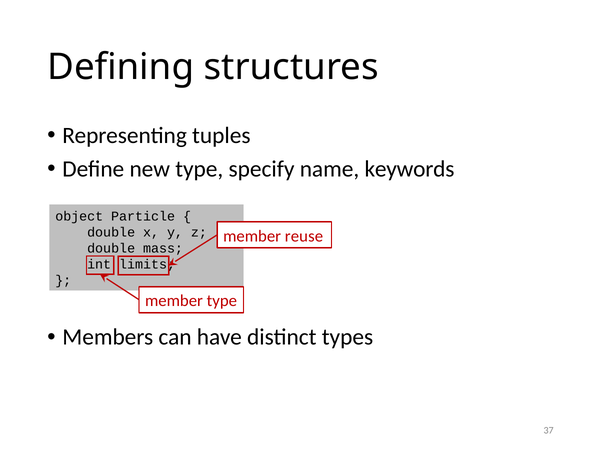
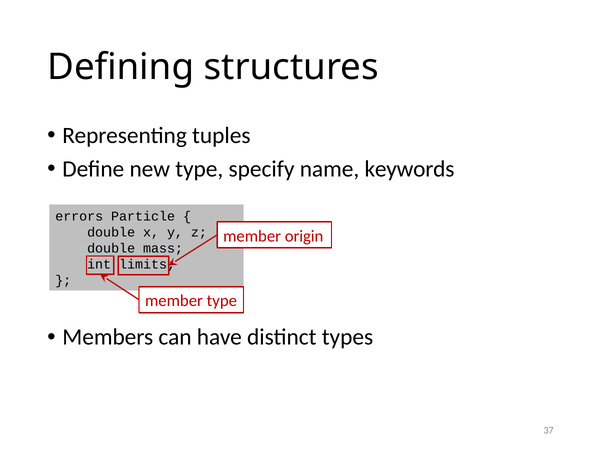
object: object -> errors (79, 216)
reuse: reuse -> origin (304, 236)
